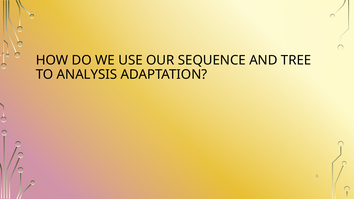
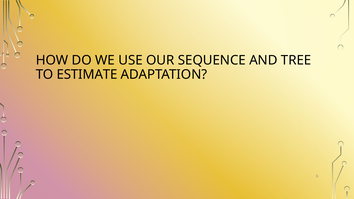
ANALYSIS: ANALYSIS -> ESTIMATE (87, 75)
